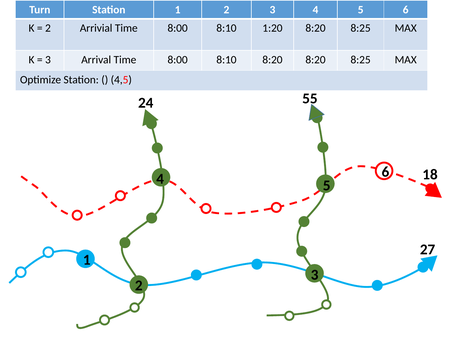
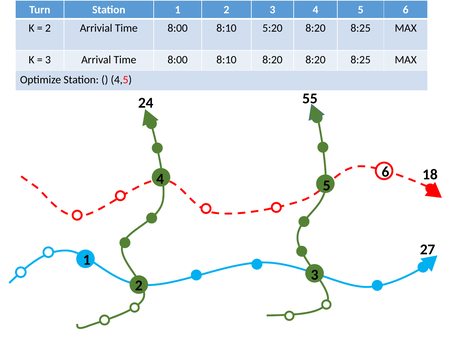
1:20: 1:20 -> 5:20 (272, 28)
